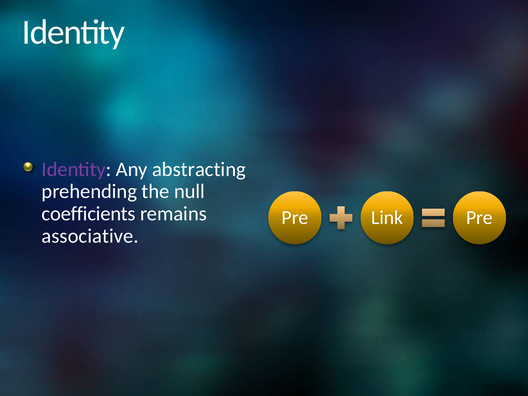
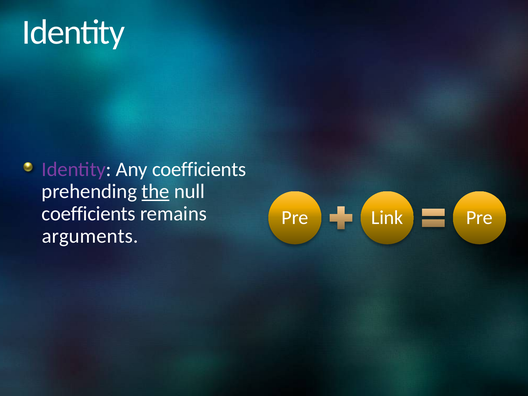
Any abstracting: abstracting -> coefficients (199, 169)
the underline: none -> present (156, 192)
associative: associative -> arguments (90, 236)
